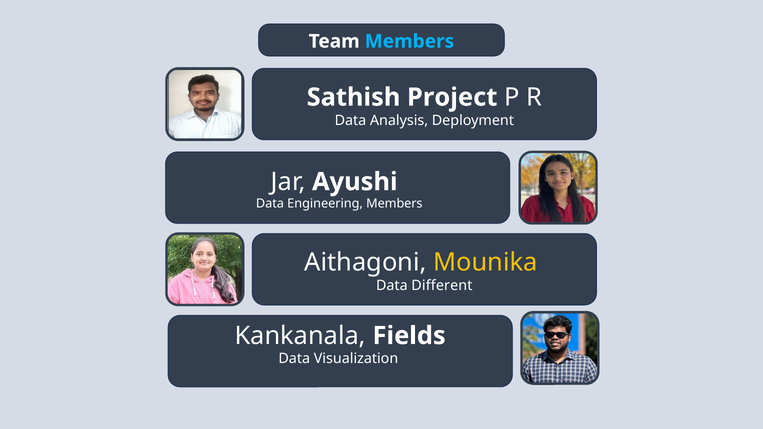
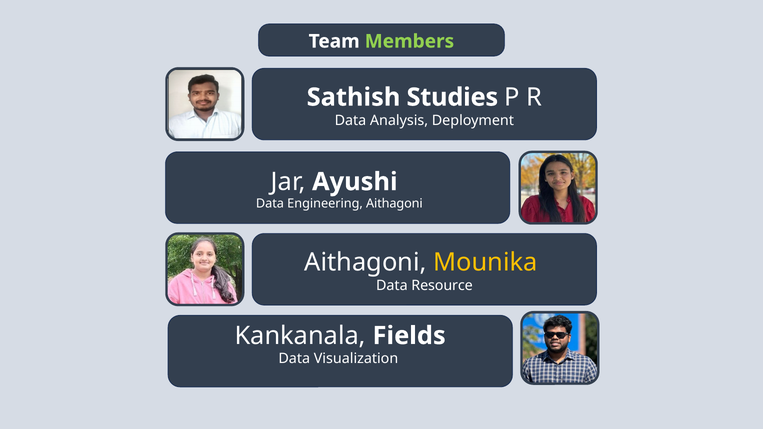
Members colour: light blue -> light green (409, 41)
Project: Project -> Studies (452, 97)
Engineering Members: Members -> Aithagoni (394, 204)
Different: Different -> Resource (442, 286)
